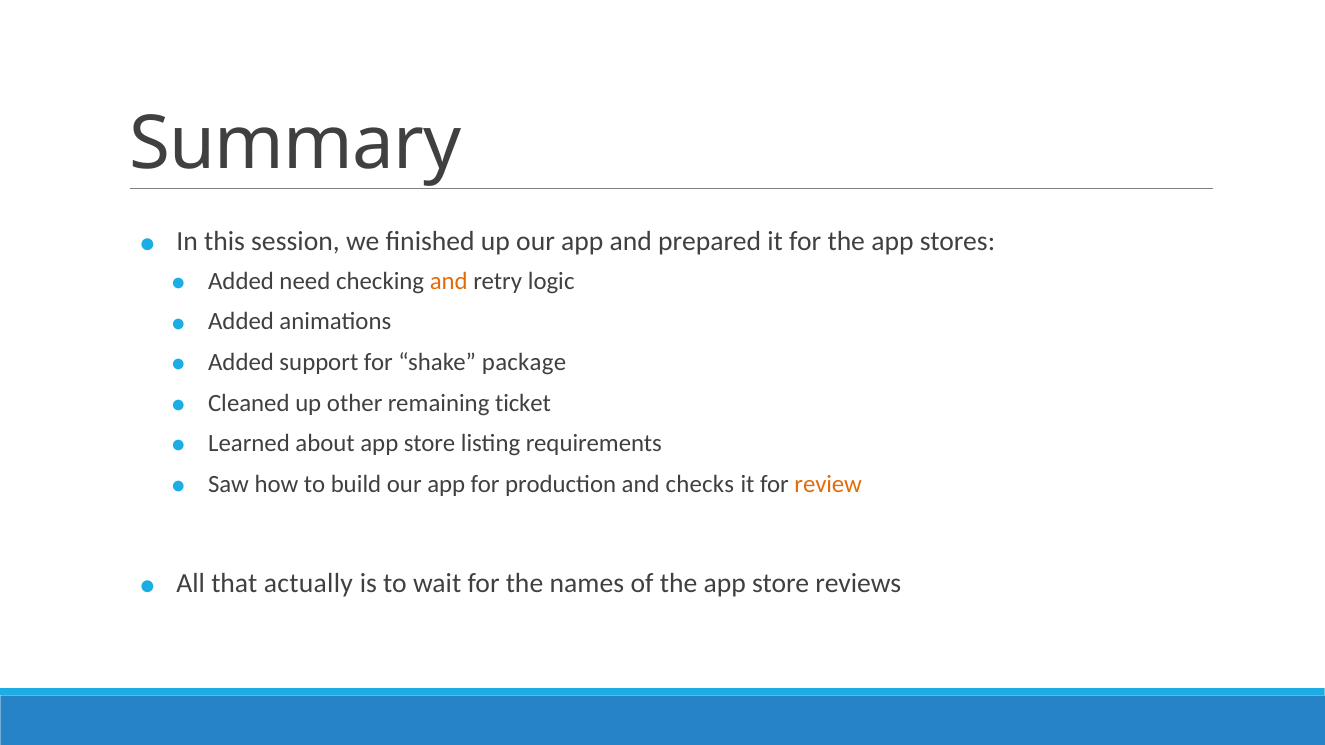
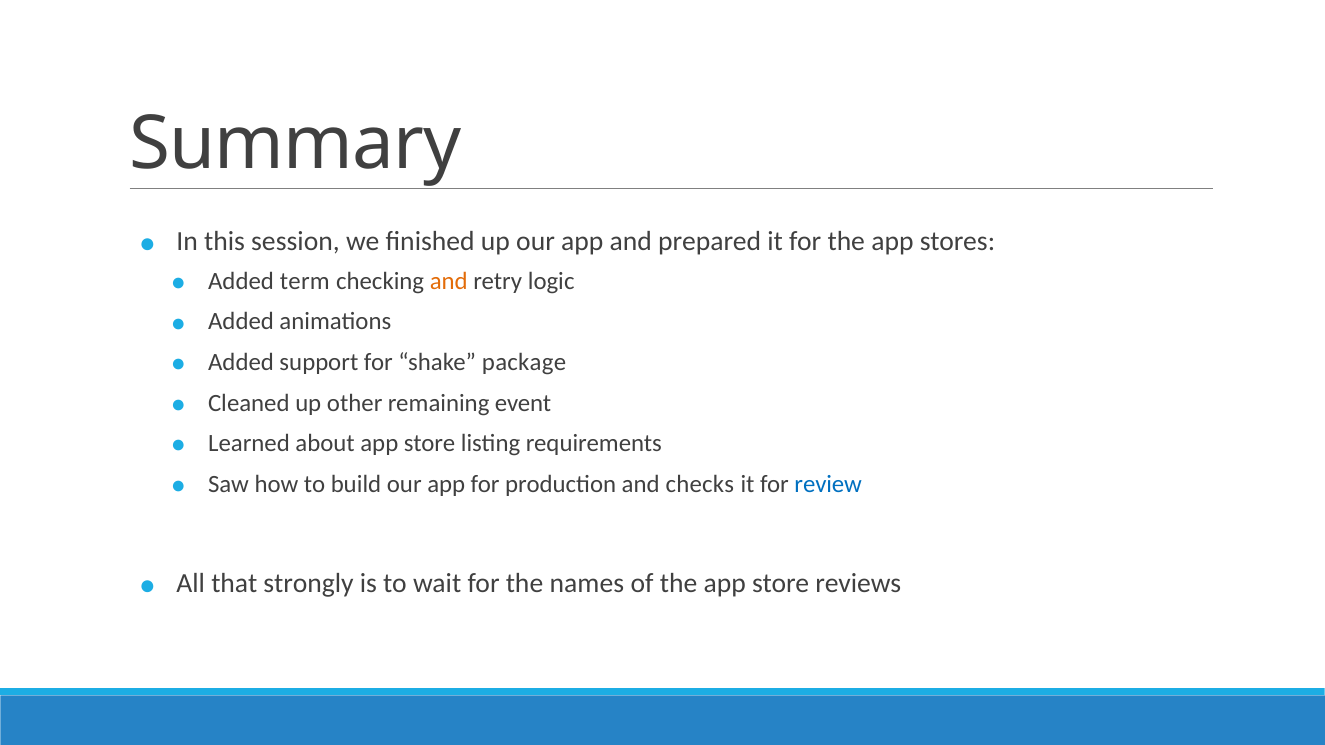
need: need -> term (305, 281)
ticket: ticket -> event (523, 403)
review colour: orange -> blue (828, 484)
actually: actually -> strongly (309, 584)
